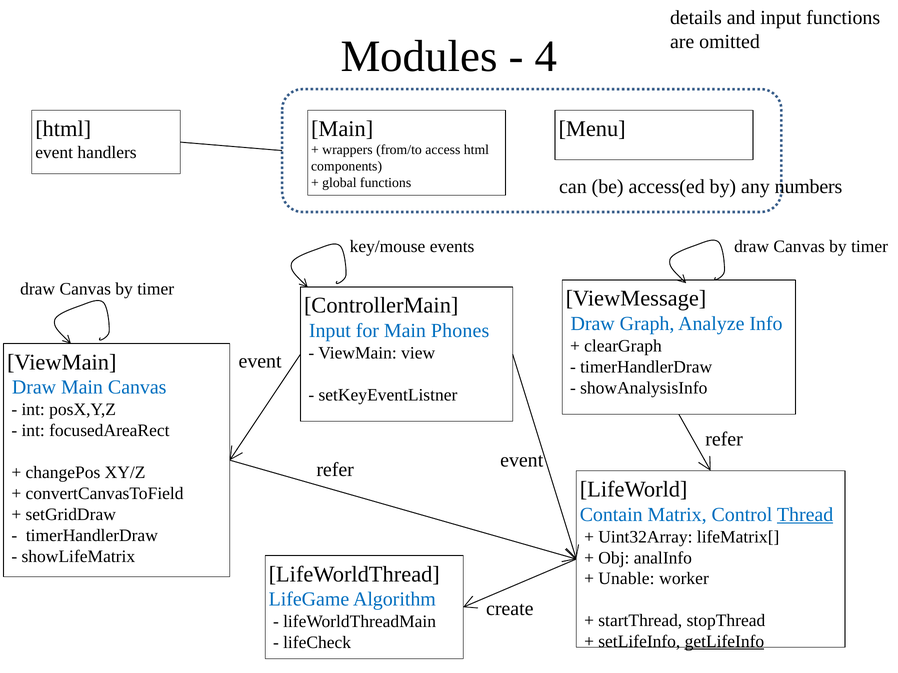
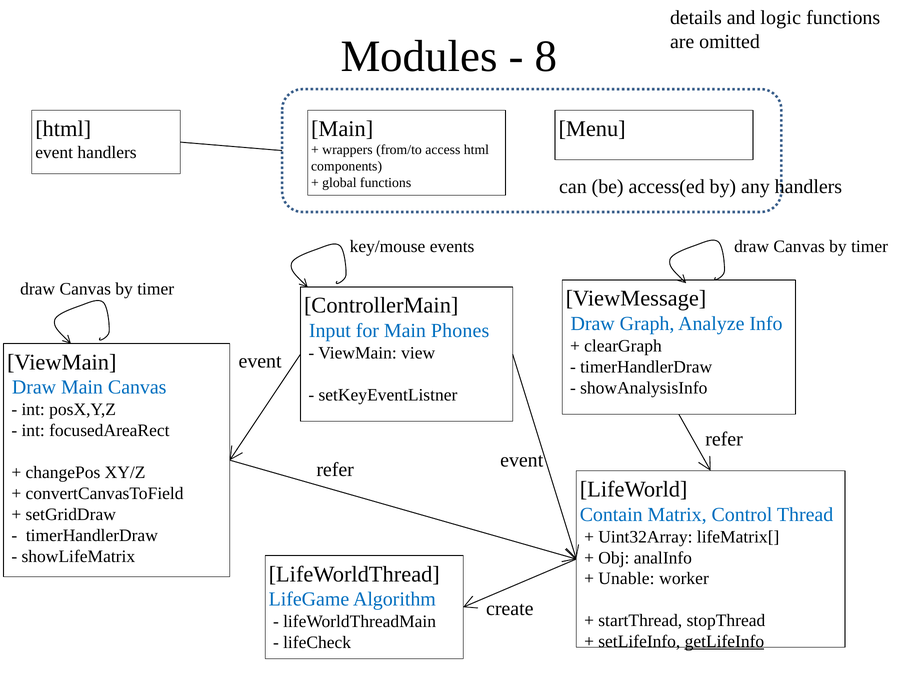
and input: input -> logic (781, 18)
4: 4 -> 8 (546, 57)
any numbers: numbers -> handlers (808, 187)
Thread underline: present -> none (805, 515)
